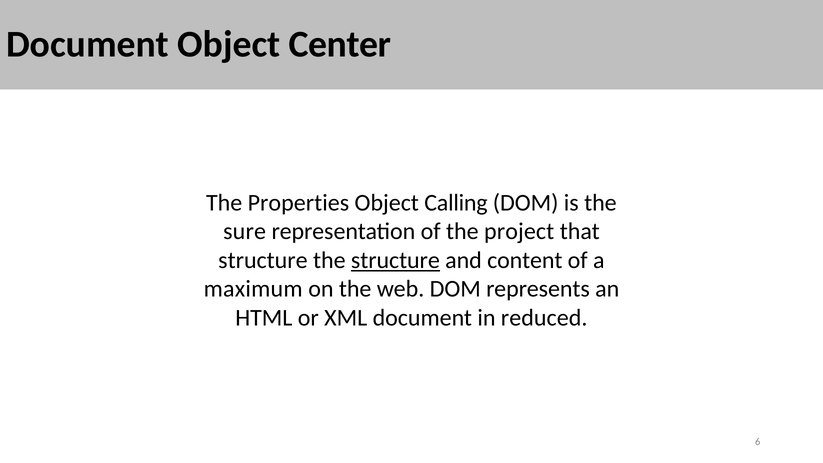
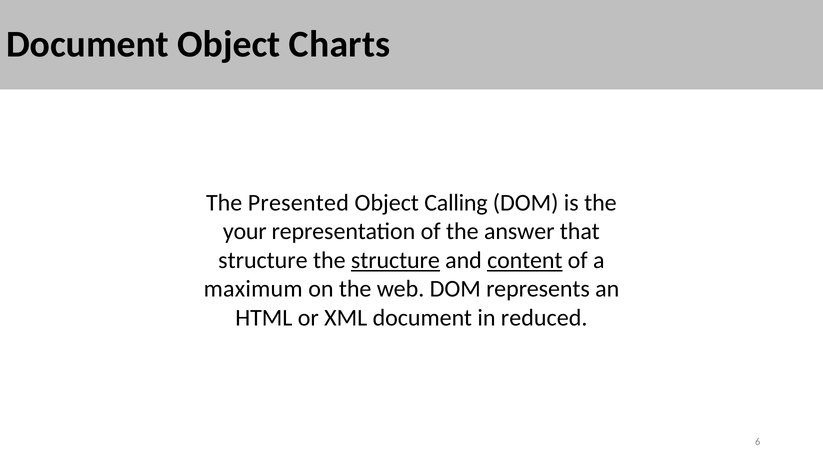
Center: Center -> Charts (340, 44)
Properties: Properties -> Presented (298, 203)
sure: sure -> your (245, 231)
project: project -> answer (519, 231)
content underline: none -> present (525, 260)
